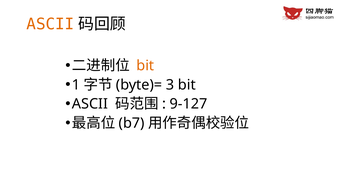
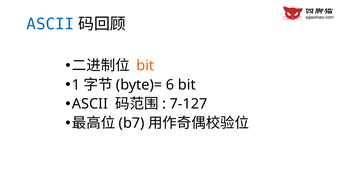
ASCII colour: orange -> blue (50, 24)
3: 3 -> 6 (170, 85)
9-127: 9-127 -> 7-127 (188, 104)
